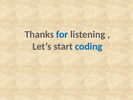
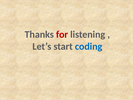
for colour: blue -> red (62, 34)
